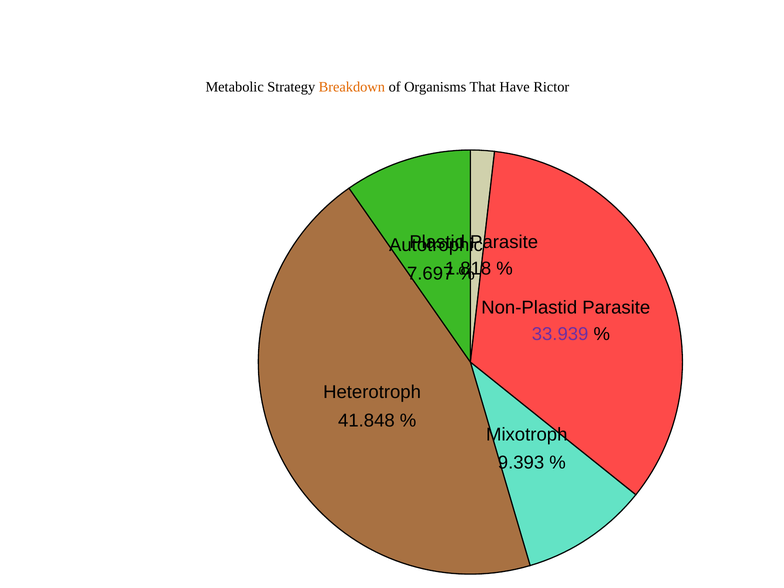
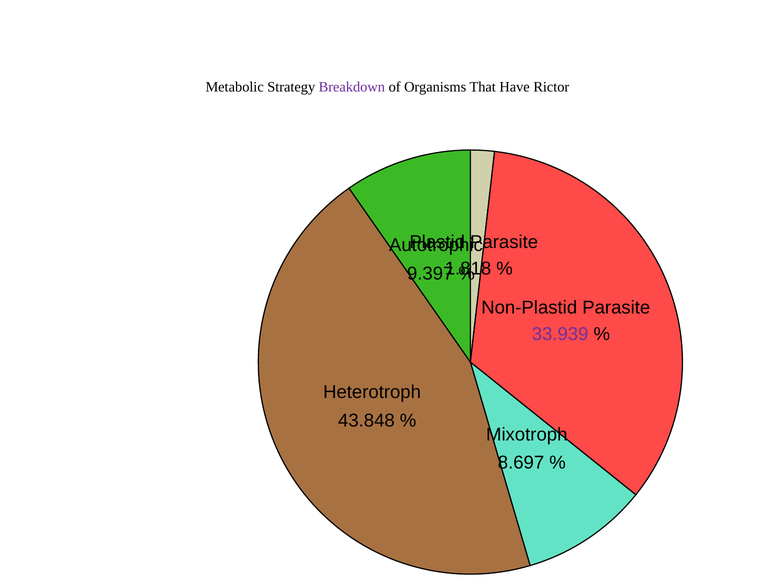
Breakdown colour: orange -> purple (352, 87)
7.697: 7.697 -> 9.397 (430, 273)
41.848: 41.848 -> 43.848 (366, 420)
9.393: 9.393 -> 8.697 (521, 463)
